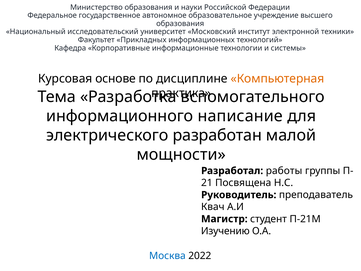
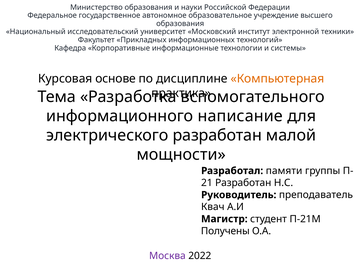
работы: работы -> памяти (284, 171)
Посвящена: Посвящена -> Разработан (243, 183)
Изучению: Изучению -> Получены (225, 231)
Москва colour: blue -> purple (167, 256)
